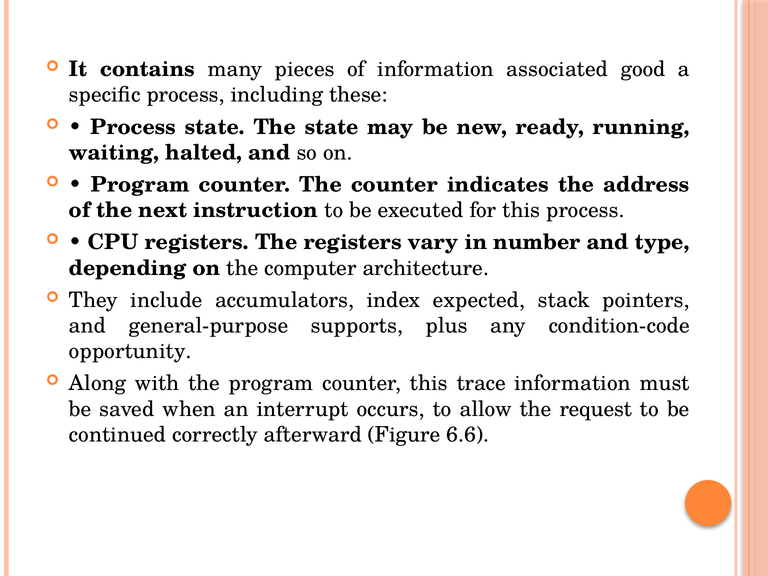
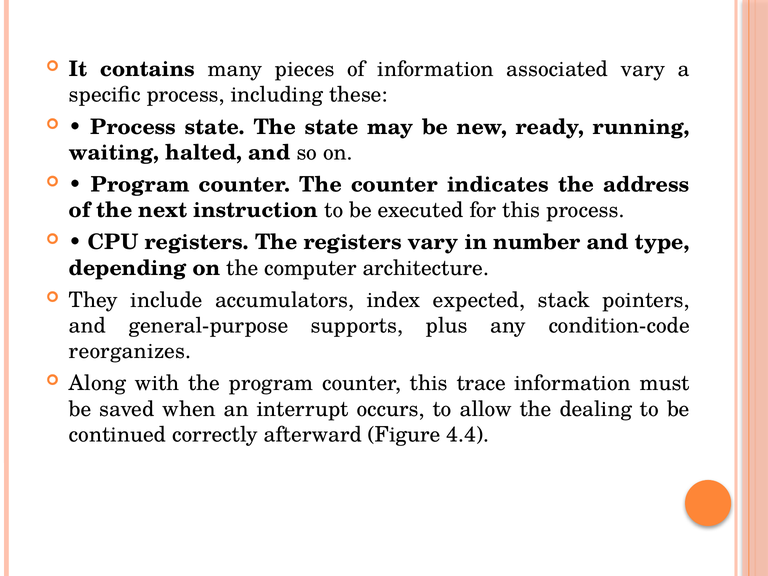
associated good: good -> vary (643, 69)
opportunity: opportunity -> reorganizes (130, 351)
request: request -> dealing (596, 409)
6.6: 6.6 -> 4.4 (468, 435)
